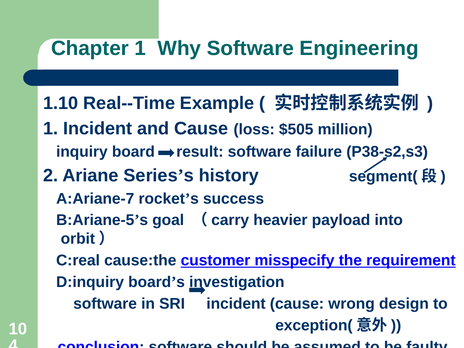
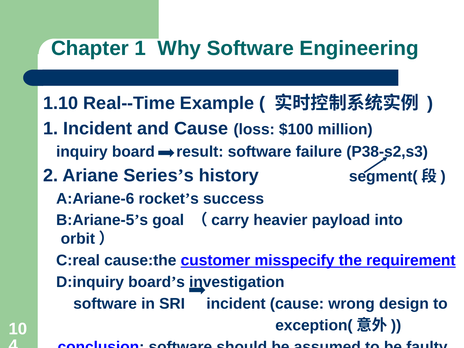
$505: $505 -> $100 (296, 129)
A:Ariane-7: A:Ariane-7 -> A:Ariane-6 (95, 199)
